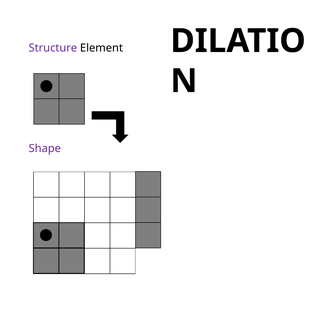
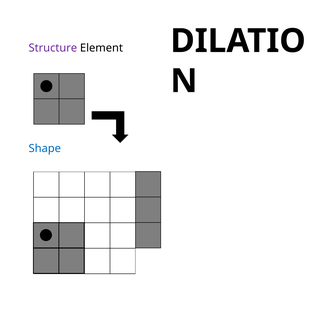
Shape colour: purple -> blue (45, 148)
